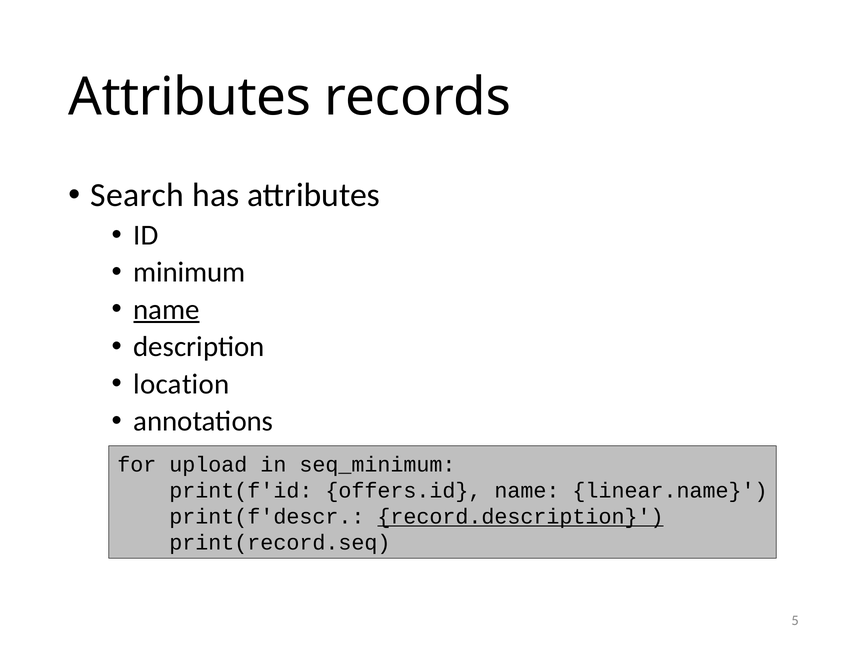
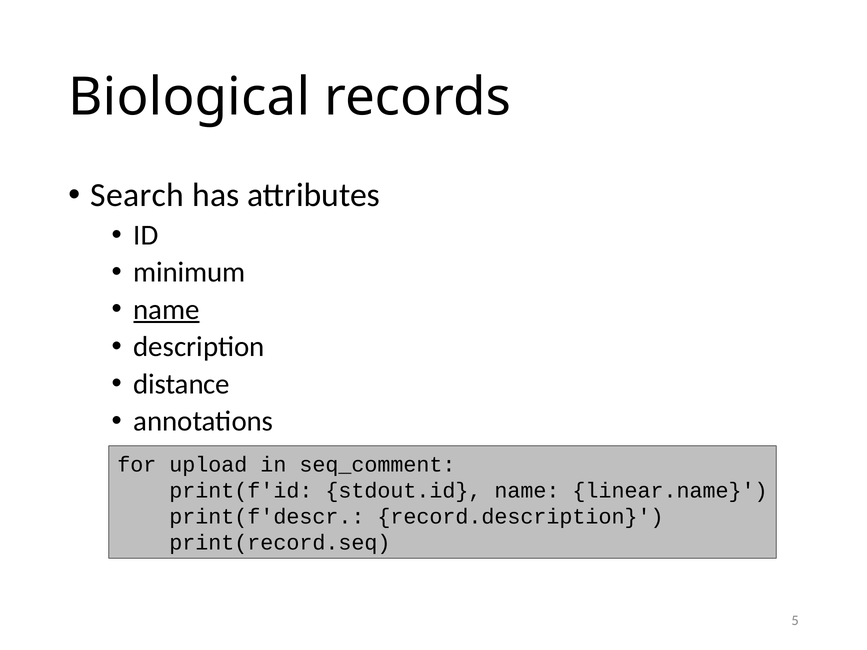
Attributes: Attributes -> Biological (189, 97)
location: location -> distance (182, 384)
seq_minimum: seq_minimum -> seq_comment (377, 465)
offers.id: offers.id -> stdout.id (403, 491)
record.description underline: present -> none (520, 517)
